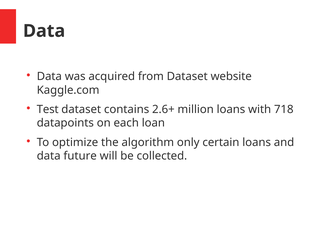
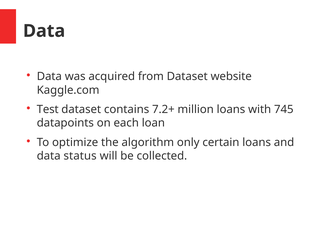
2.6+: 2.6+ -> 7.2+ (163, 110)
718: 718 -> 745 (284, 110)
future: future -> status (80, 156)
